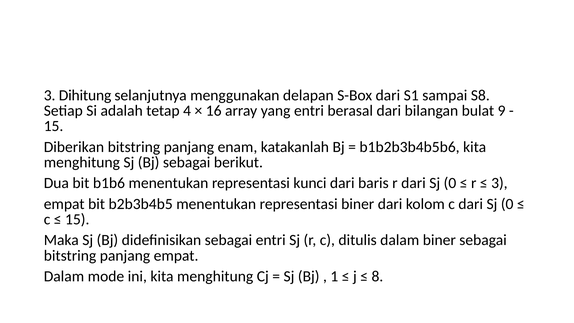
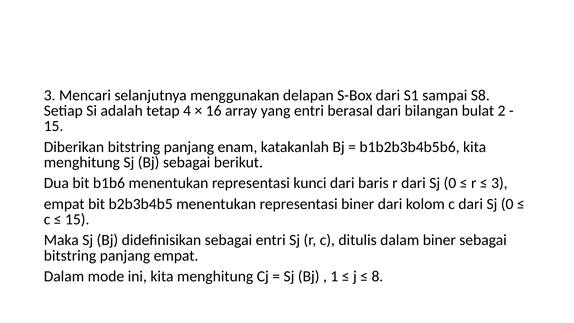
Dihitung: Dihitung -> Mencari (85, 95)
9: 9 -> 2 (502, 111)
